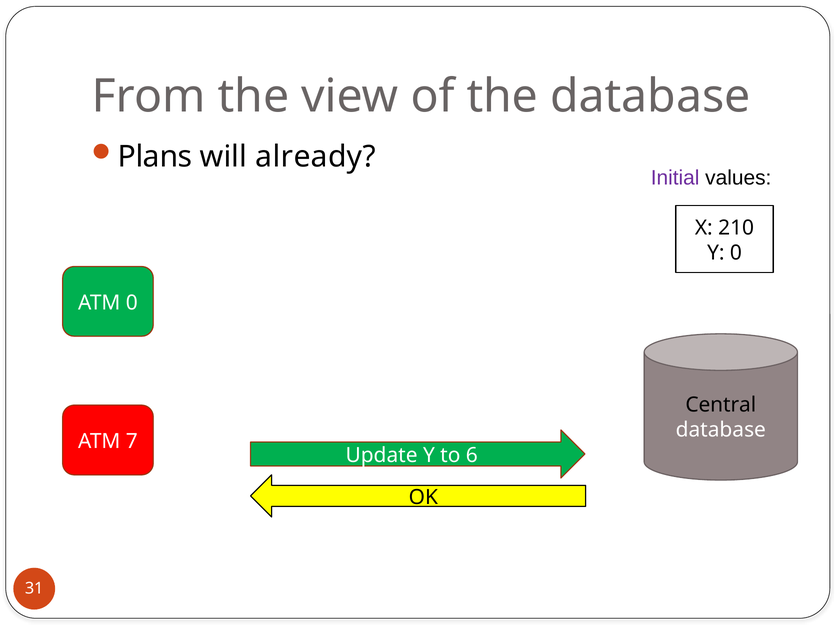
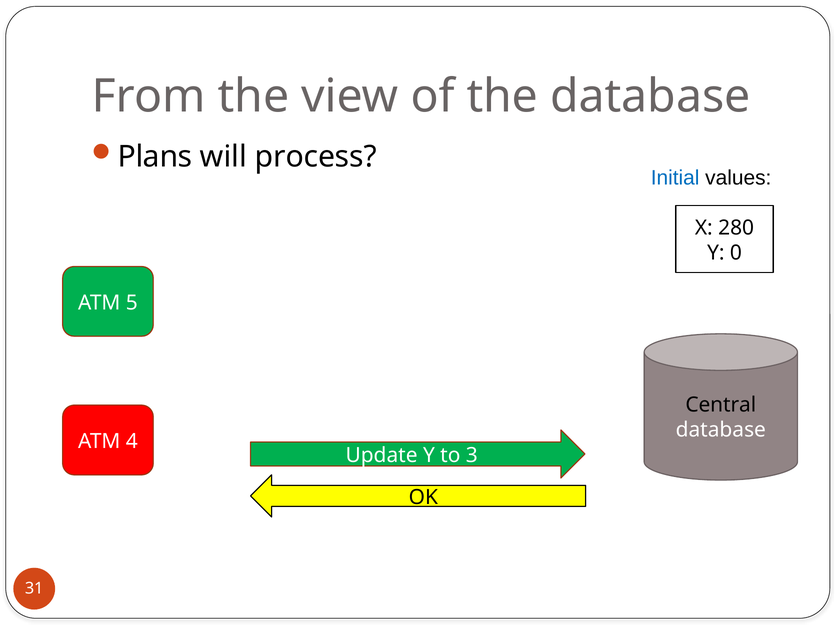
already: already -> process (316, 157)
Initial colour: purple -> blue (675, 178)
210: 210 -> 280 (736, 228)
ATM 0: 0 -> 5 (132, 303)
7: 7 -> 4 (132, 441)
6: 6 -> 3 (472, 455)
